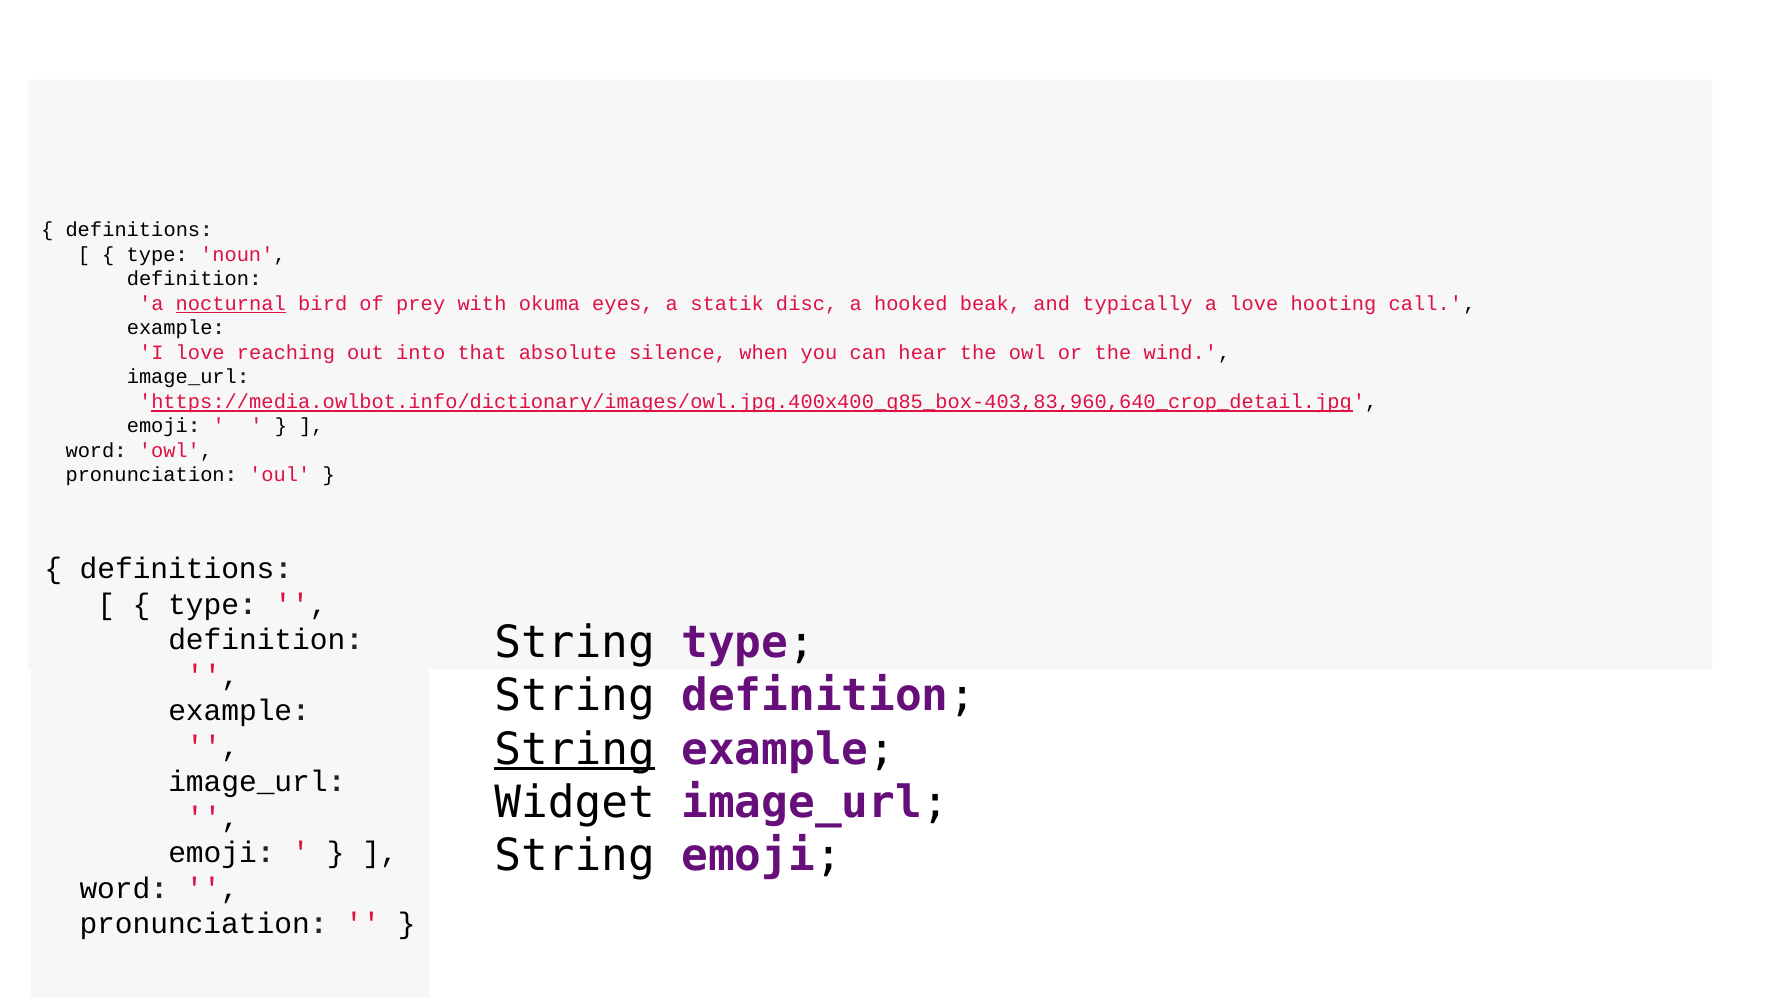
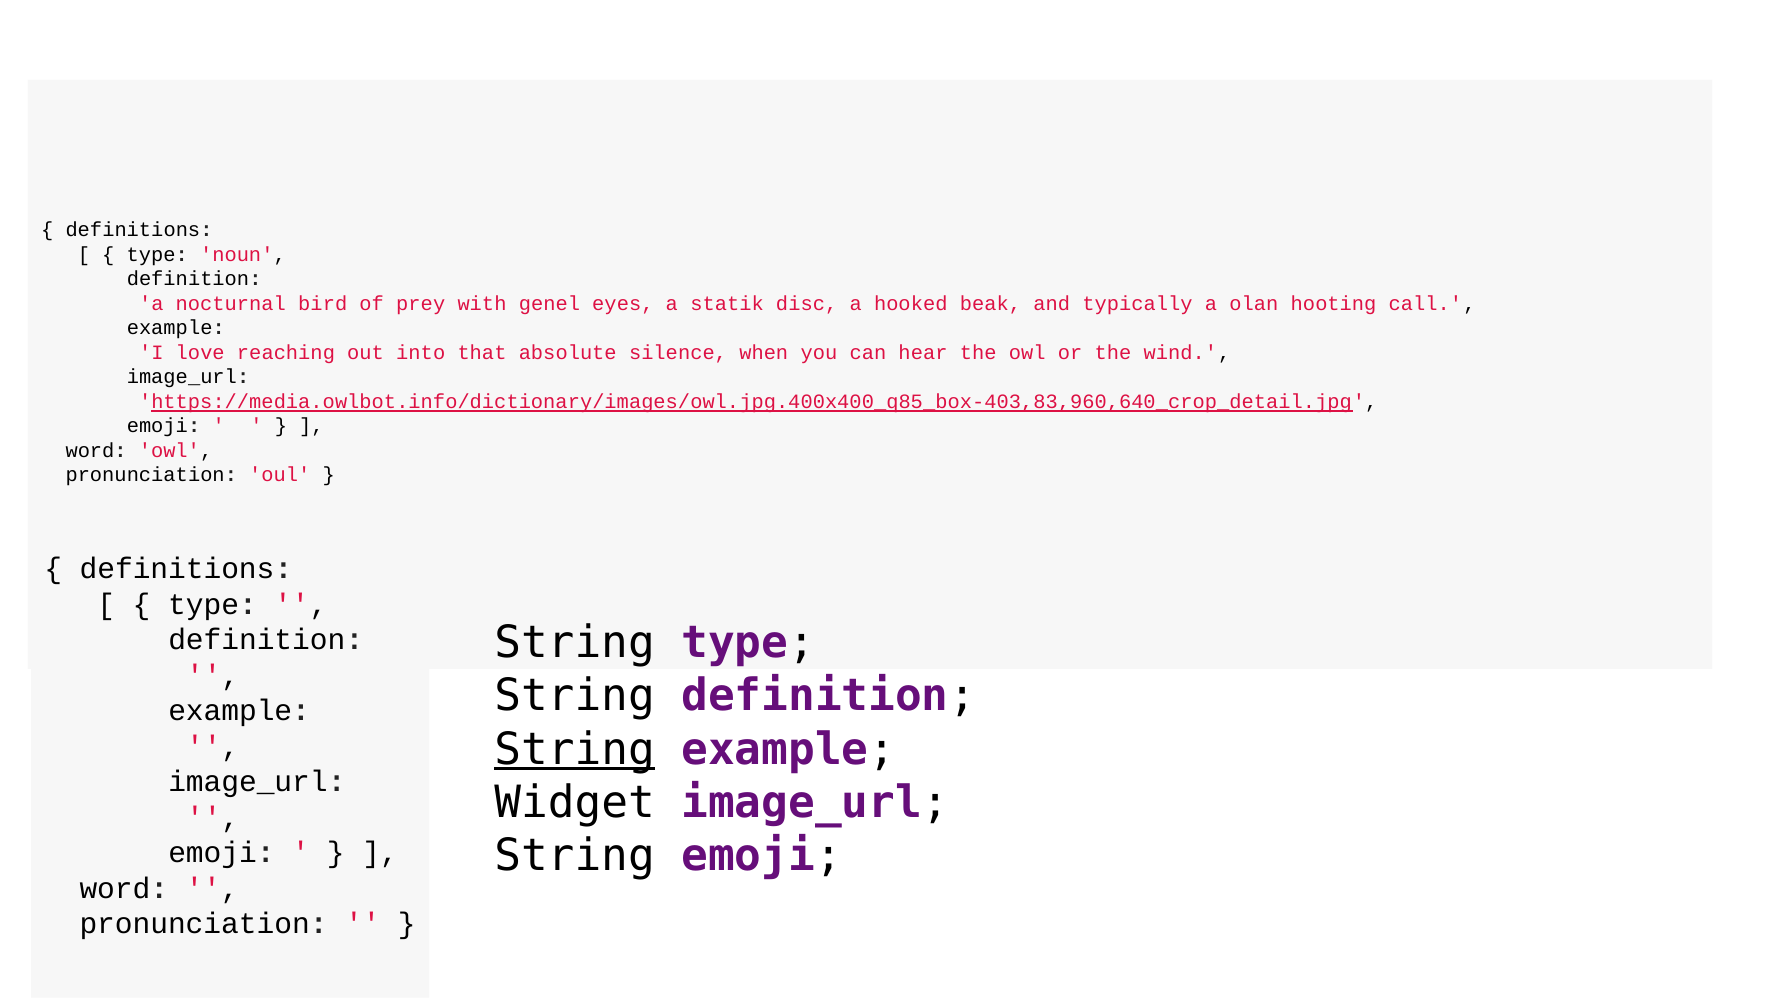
nocturnal underline: present -> none (231, 303)
okuma: okuma -> genel (549, 303)
a love: love -> olan (1254, 303)
